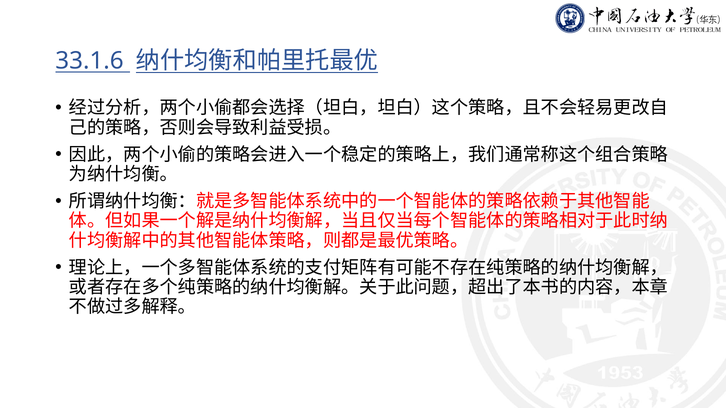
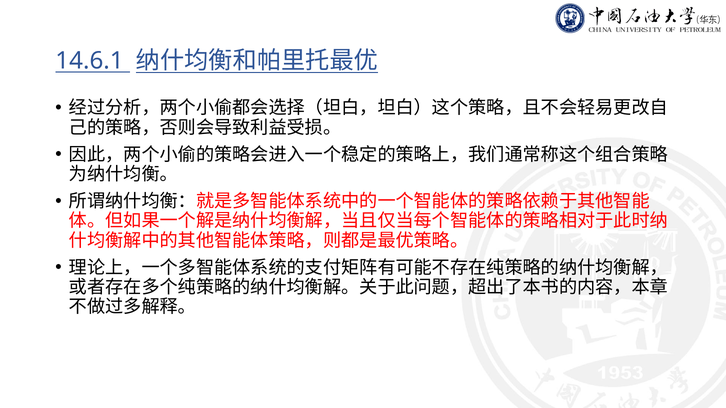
33.1.6: 33.1.6 -> 14.6.1 (90, 61)
